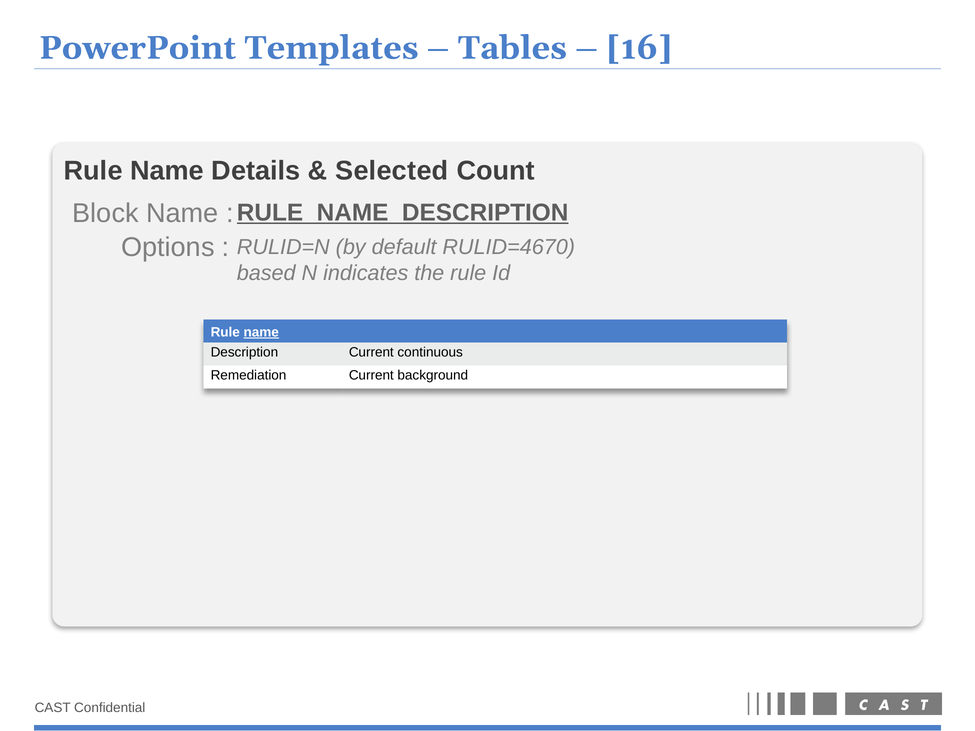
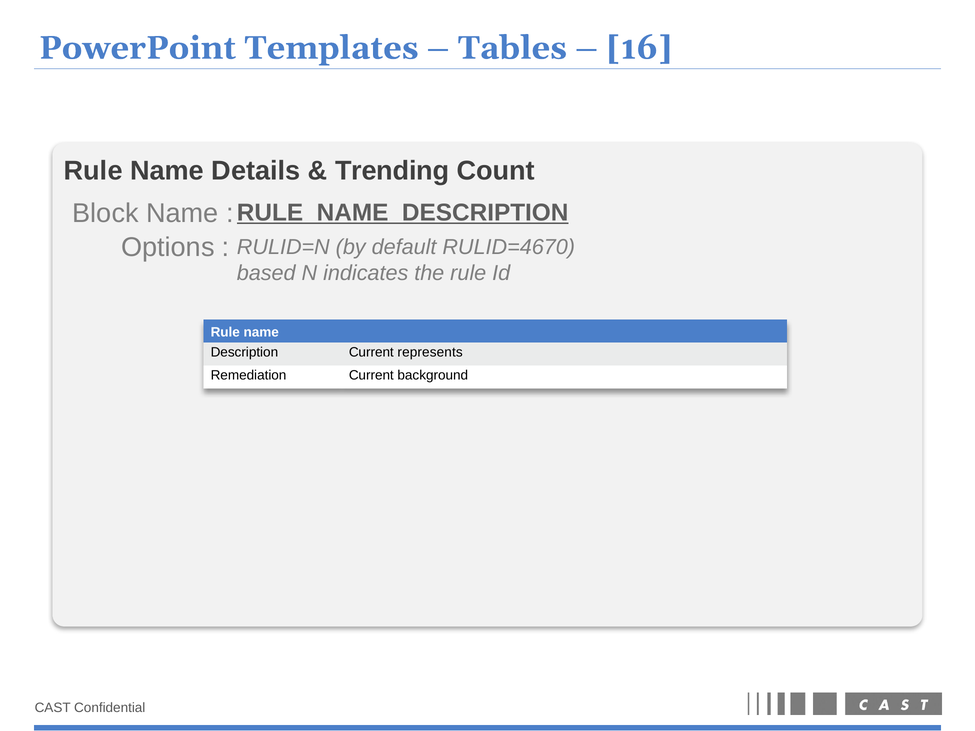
Selected: Selected -> Trending (392, 171)
name underline: present -> none (261, 332)
continuous: continuous -> represents (430, 353)
